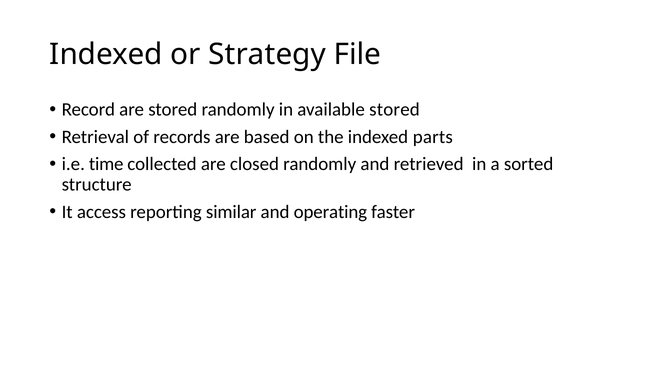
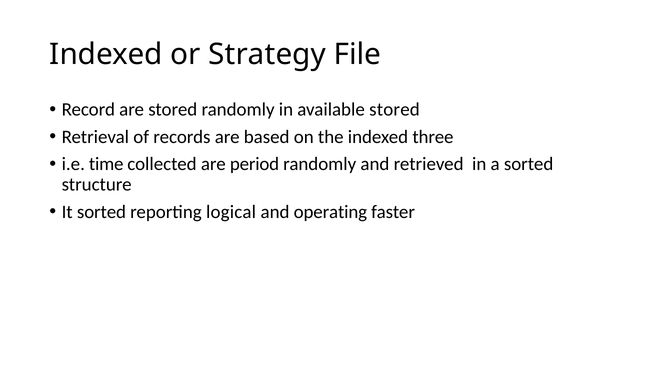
parts: parts -> three (433, 137)
closed: closed -> period (255, 164)
It access: access -> sorted (101, 212)
similar: similar -> logical (231, 212)
